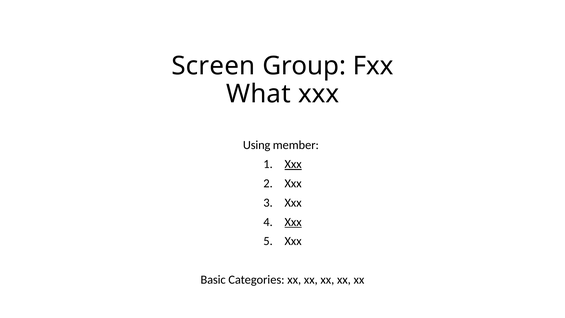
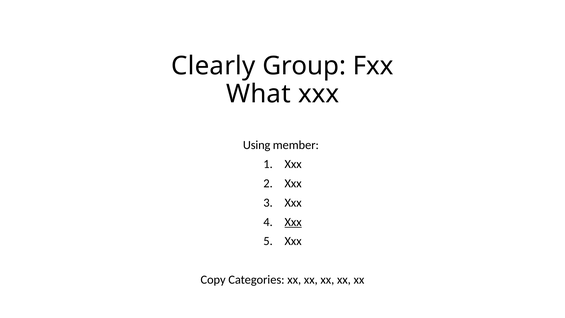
Screen: Screen -> Clearly (213, 66)
Xxx underline: present -> none (293, 164)
Basic: Basic -> Copy (213, 280)
